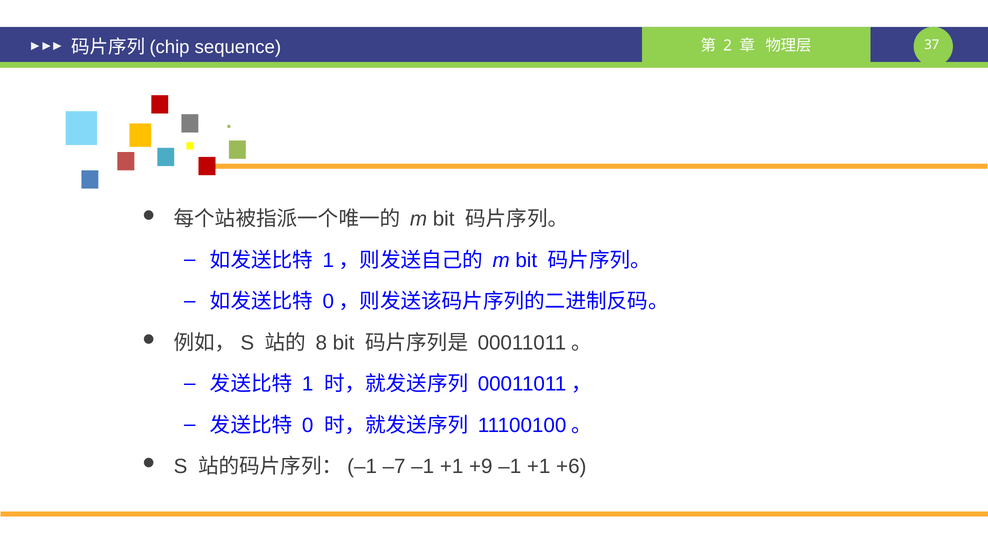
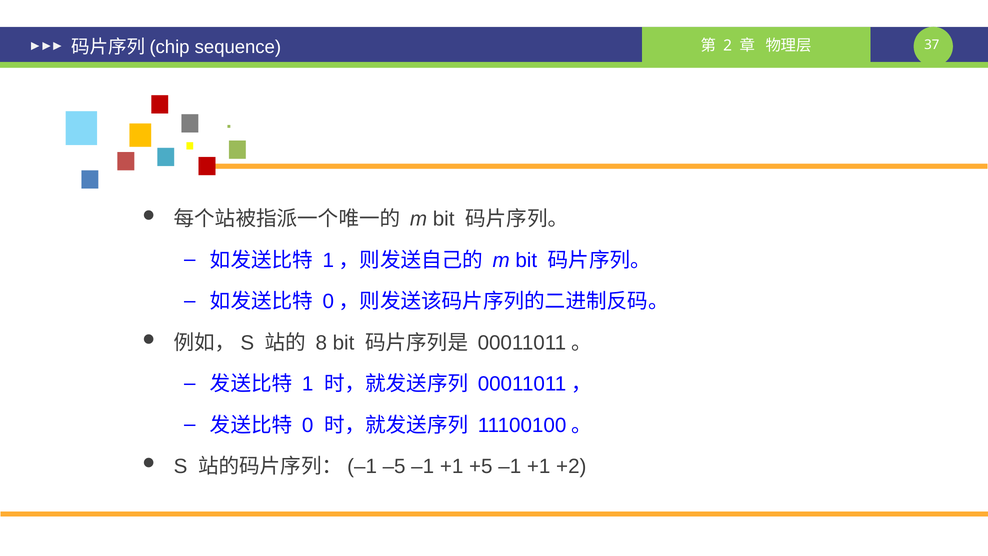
–7: –7 -> –5 (394, 466)
+9: +9 -> +5 (481, 466)
+6: +6 -> +2 (571, 466)
